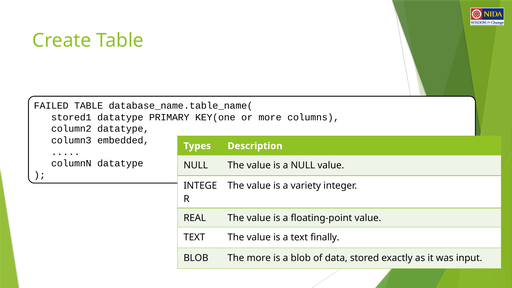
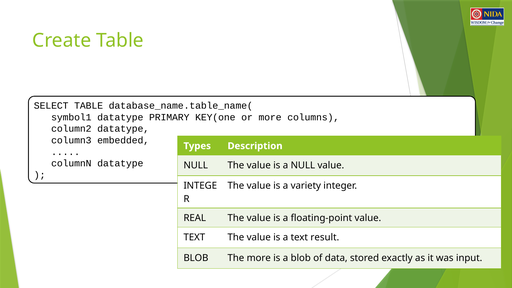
FAILED: FAILED -> SELECT (51, 106)
stored1: stored1 -> symbol1 (71, 117)
finally: finally -> result (325, 237)
